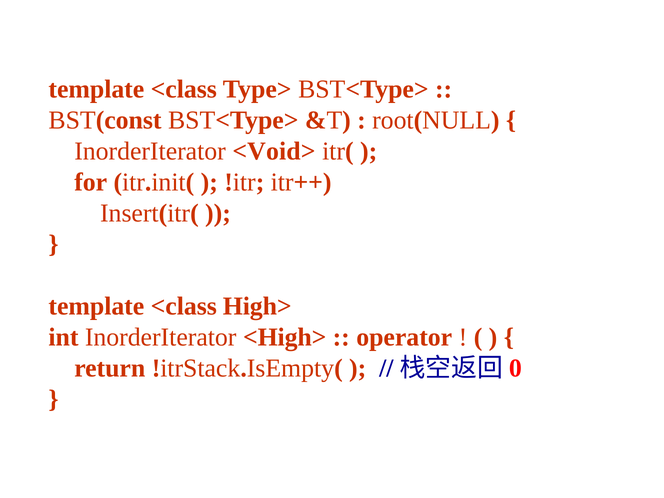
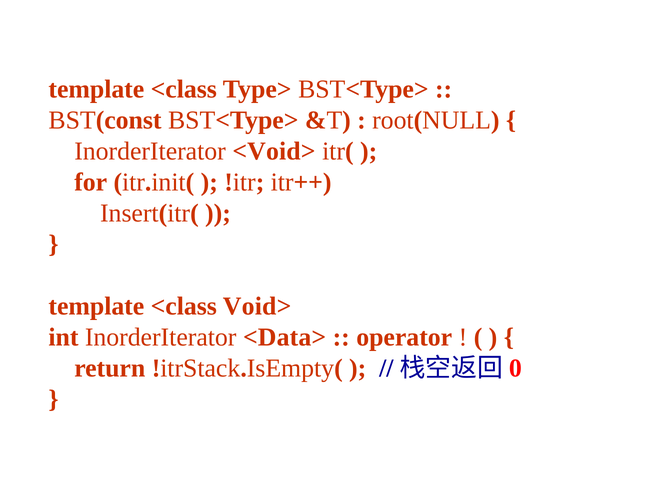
High>: High> -> Void> (257, 306)
<High>: <High> -> <Data> (285, 337)
